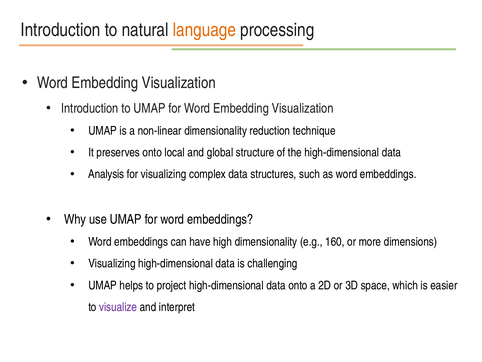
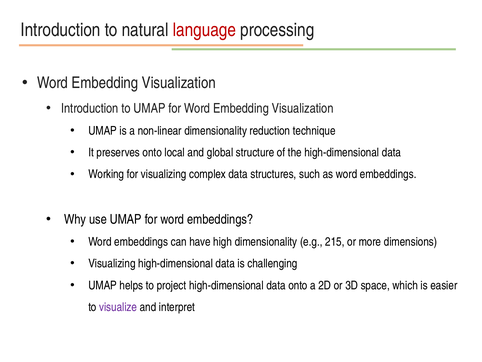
language colour: orange -> red (204, 30)
Analysis: Analysis -> Working (106, 174)
160: 160 -> 215 (335, 242)
